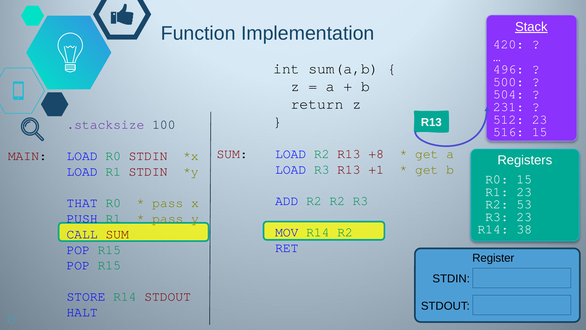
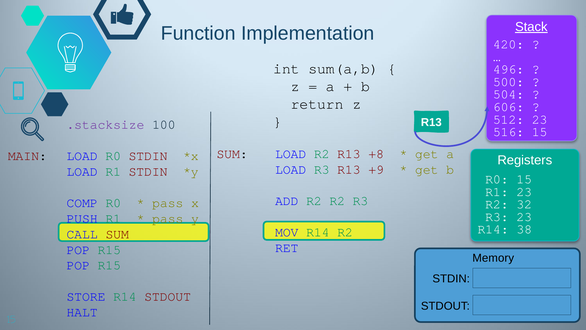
231: 231 -> 606 (509, 107)
+1: +1 -> +9 (376, 169)
THAT: THAT -> COMP (82, 203)
53: 53 -> 32 (524, 204)
Register: Register -> Memory (493, 258)
